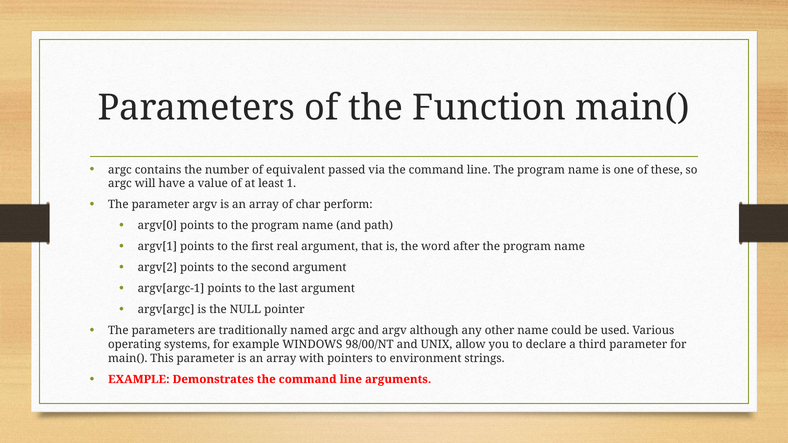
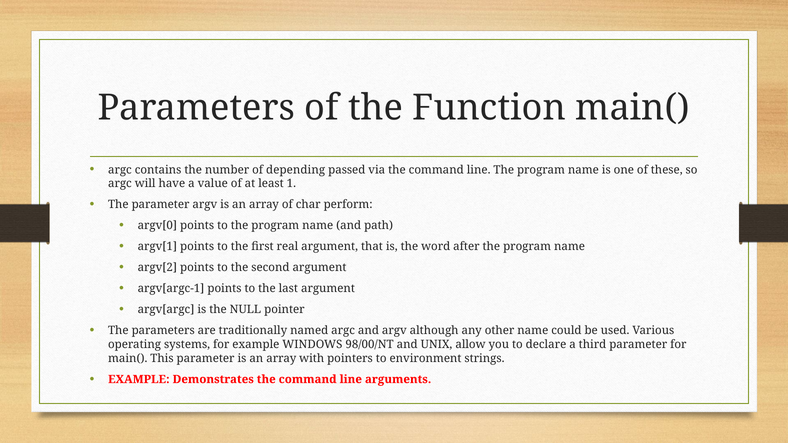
equivalent: equivalent -> depending (296, 170)
